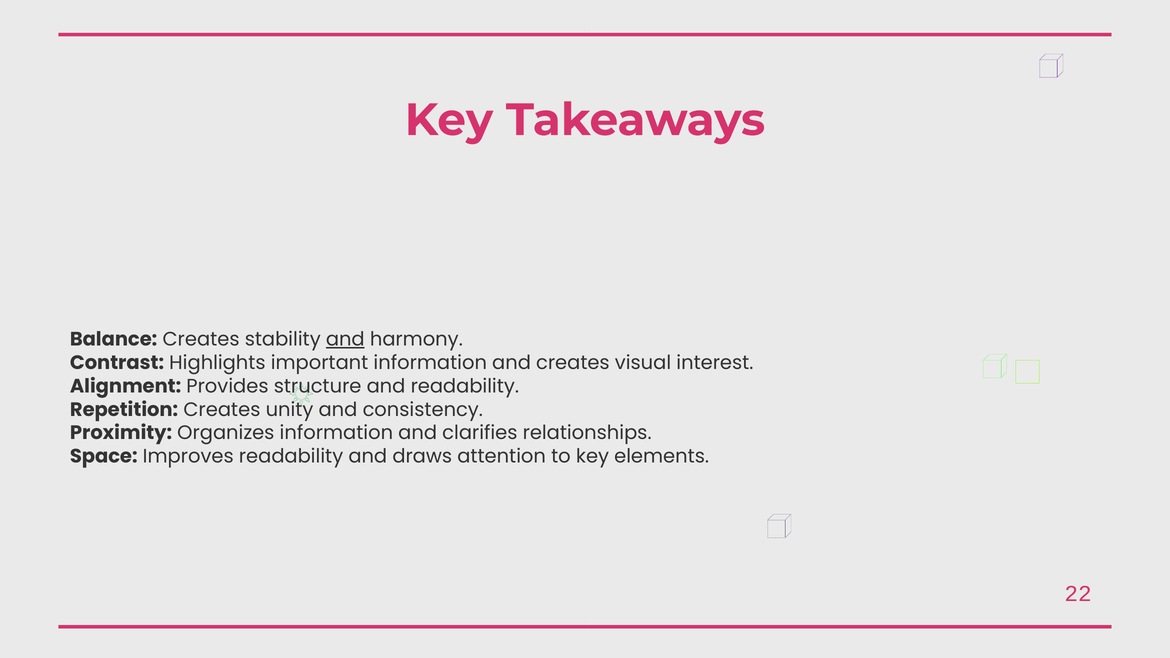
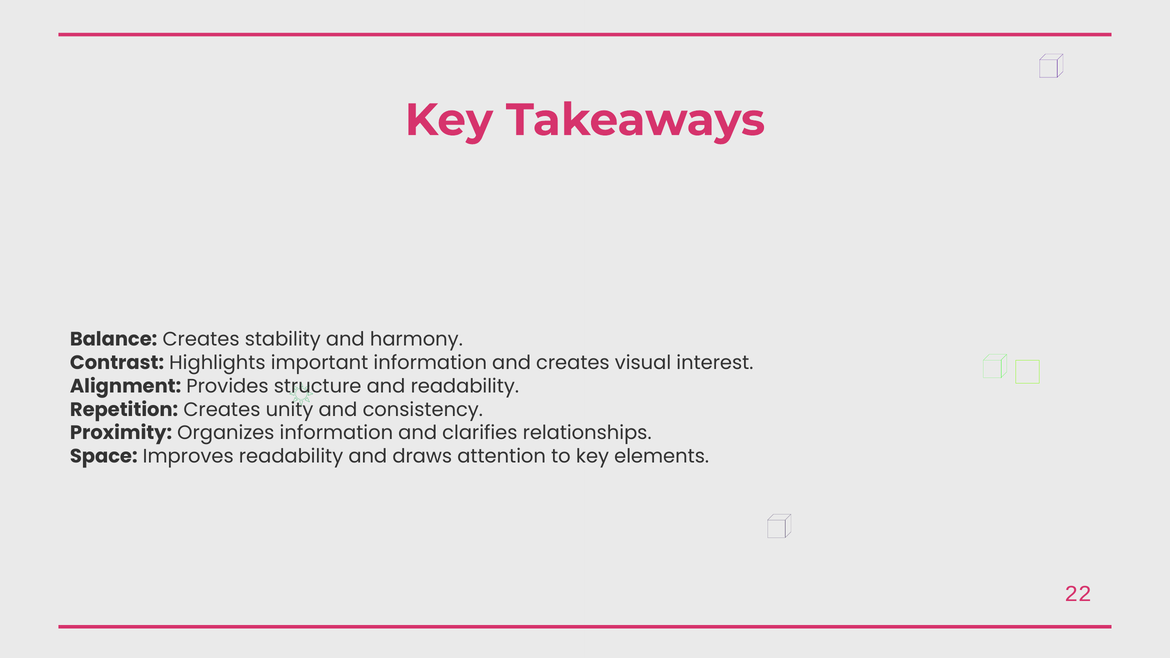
and underline: present -> none (345, 340)
